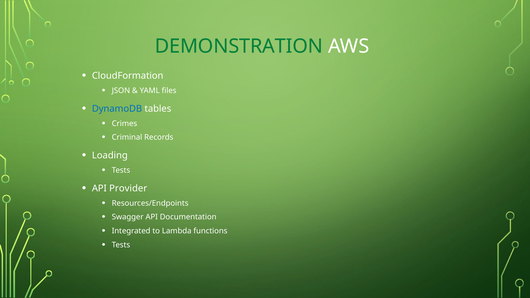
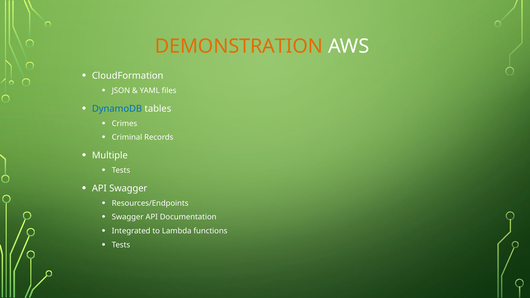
DEMONSTRATION colour: green -> orange (239, 46)
Loading: Loading -> Multiple (110, 156)
API Provider: Provider -> Swagger (128, 188)
